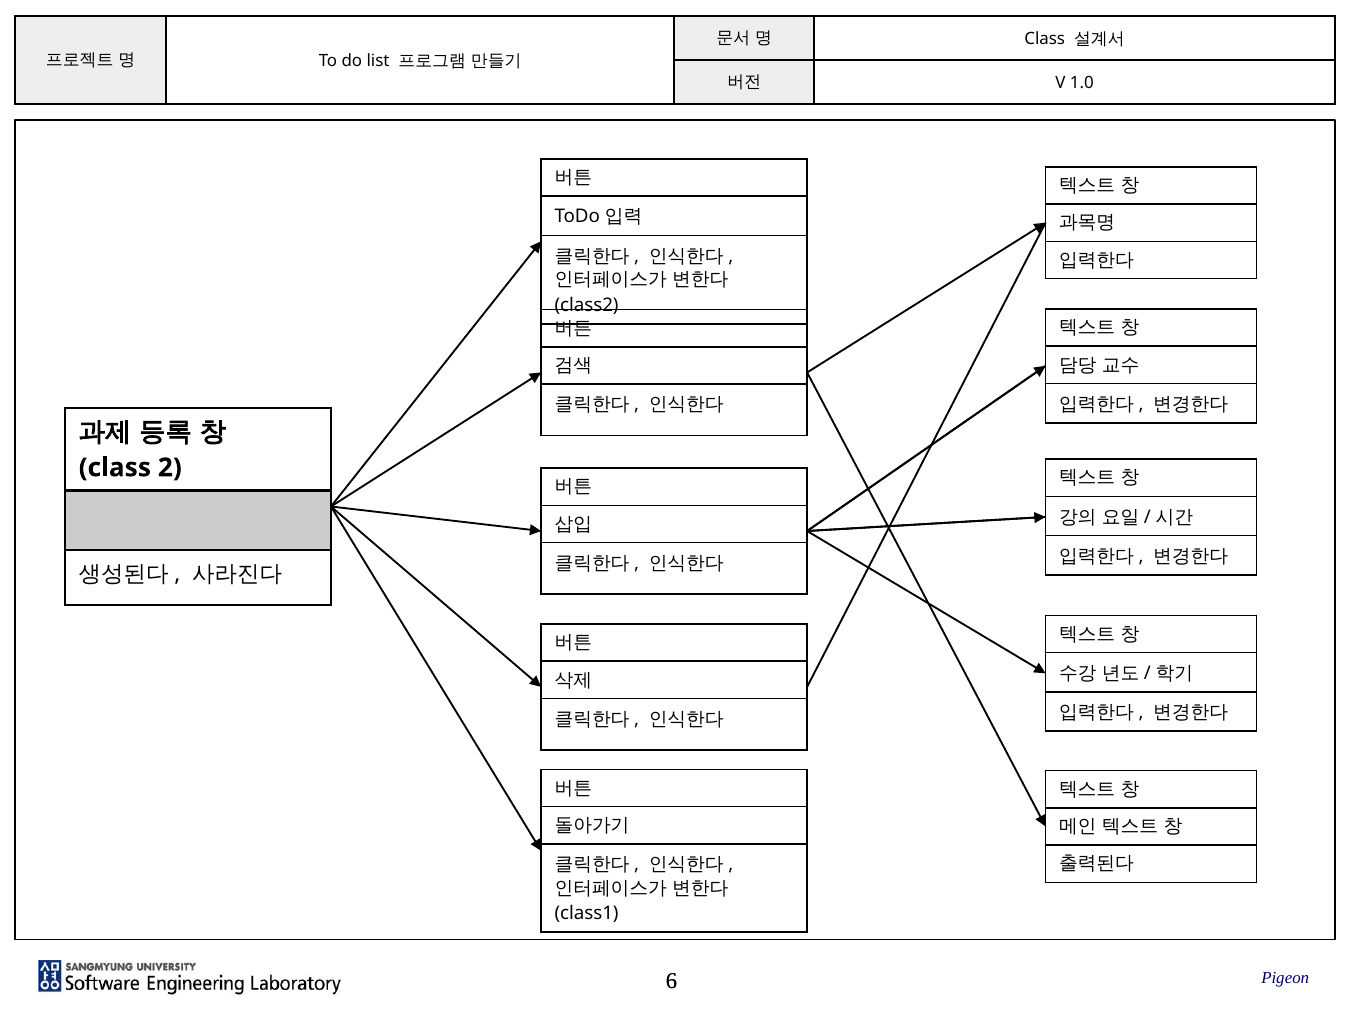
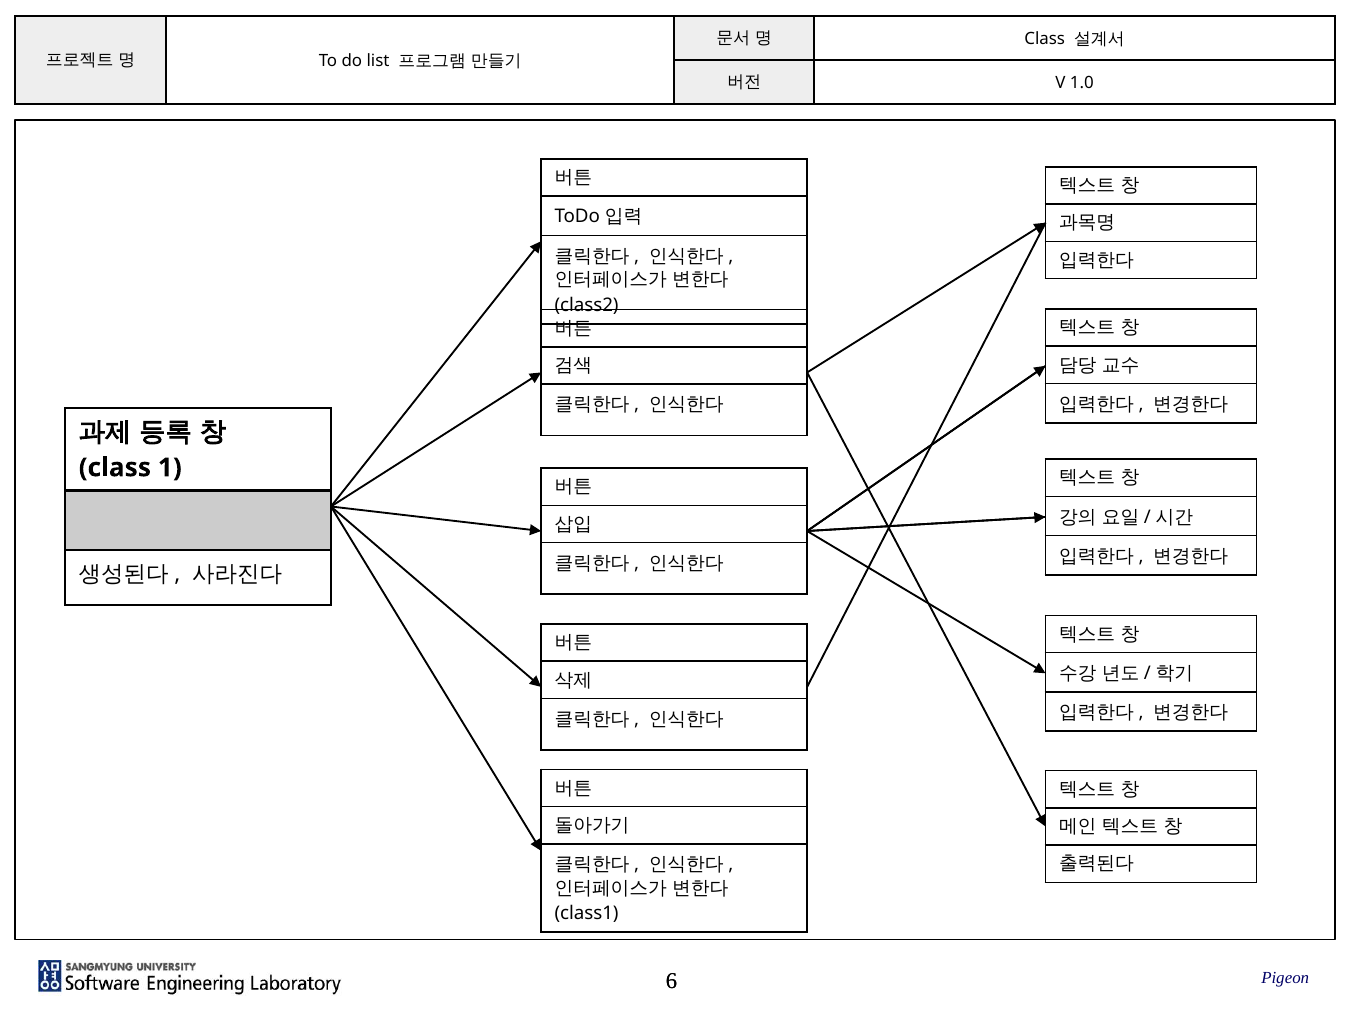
2: 2 -> 1 (170, 468)
